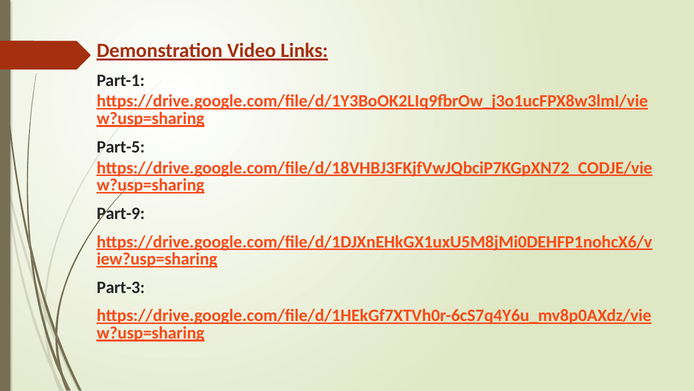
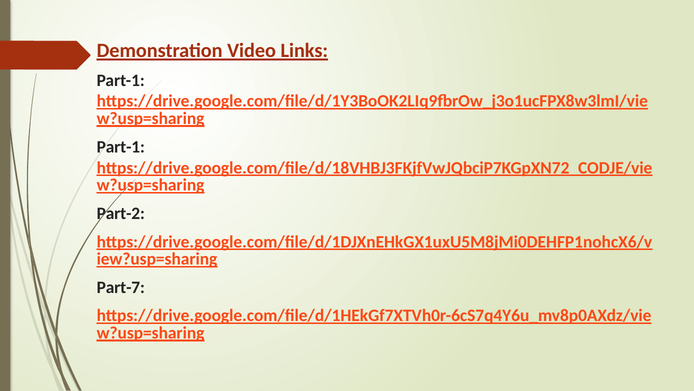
Part-5: Part-5 -> Part-1 (121, 147)
Part-9: Part-9 -> Part-2 (121, 213)
Part-3: Part-3 -> Part-7 (121, 287)
